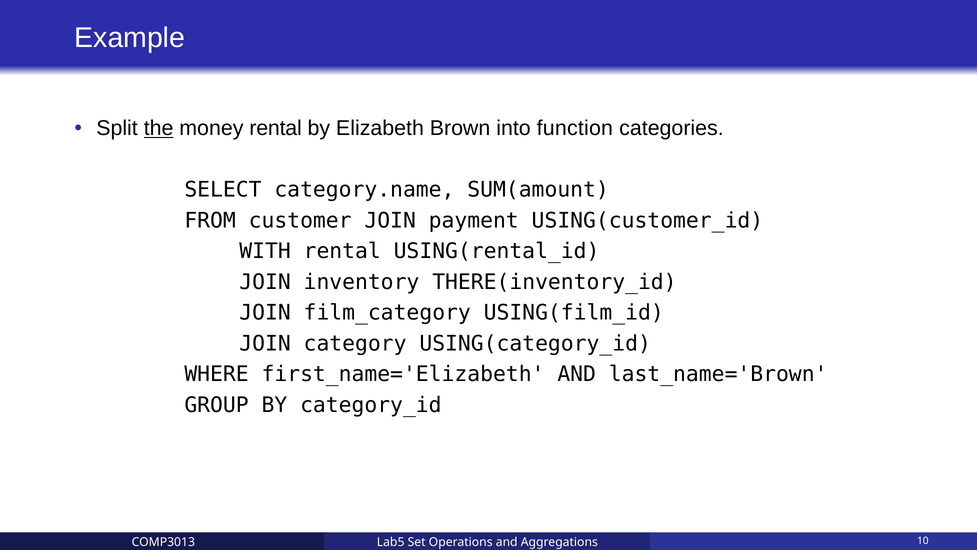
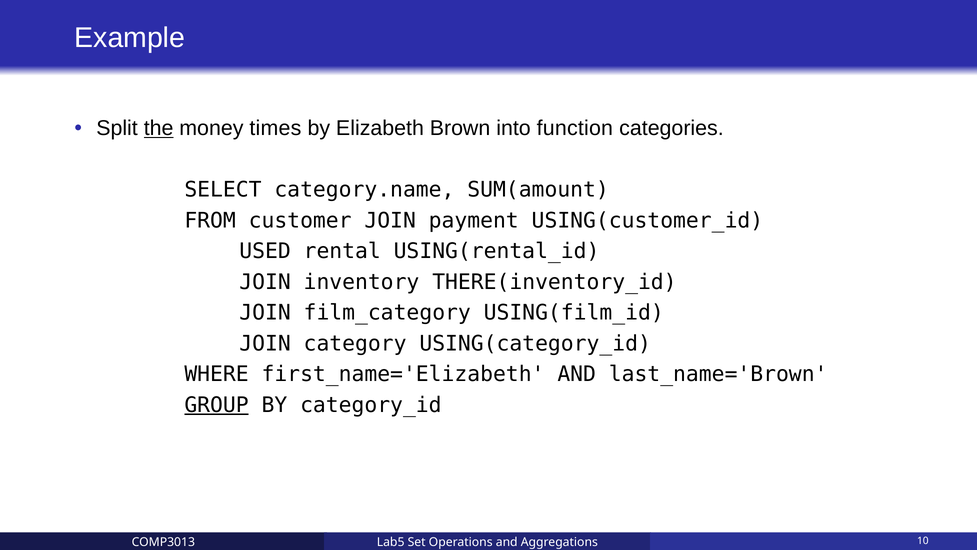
money rental: rental -> times (275, 128)
WITH: WITH -> USED (265, 251)
GROUP underline: none -> present (217, 405)
